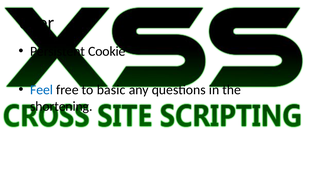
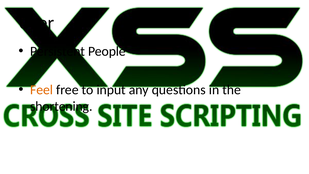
Cookie: Cookie -> People (107, 51)
Feel colour: blue -> orange (42, 90)
basic: basic -> input (111, 90)
